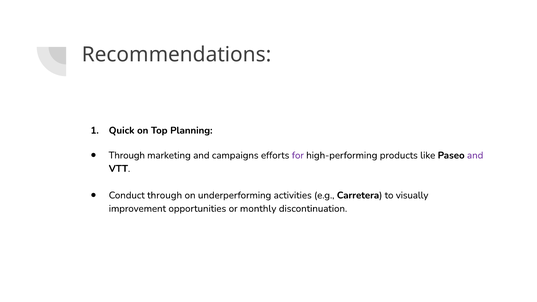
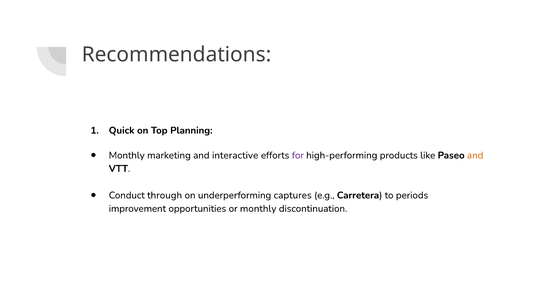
Through: Through -> Monthly (127, 155)
campaigns: campaigns -> interactive (235, 155)
and colour: purple -> orange (475, 155)
activities: activities -> captures (293, 195)
visually: visually -> periods (412, 195)
